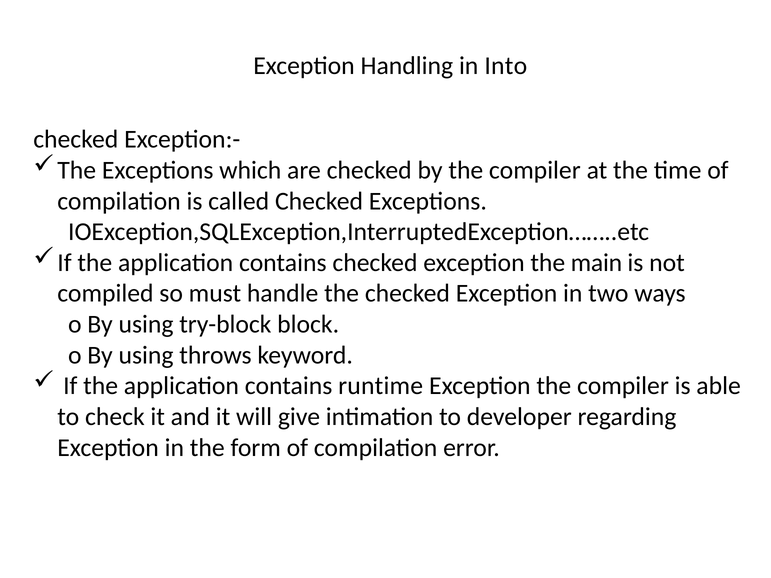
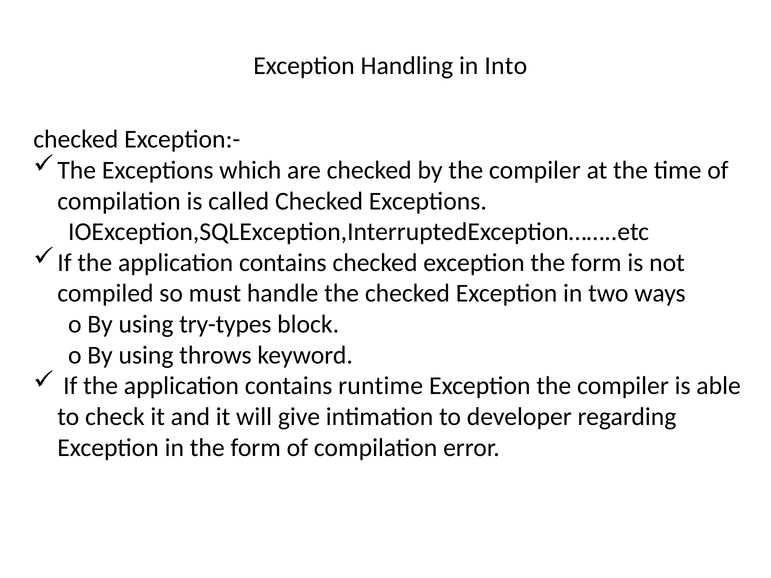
exception the main: main -> form (596, 263)
try-block: try-block -> try-types (225, 324)
